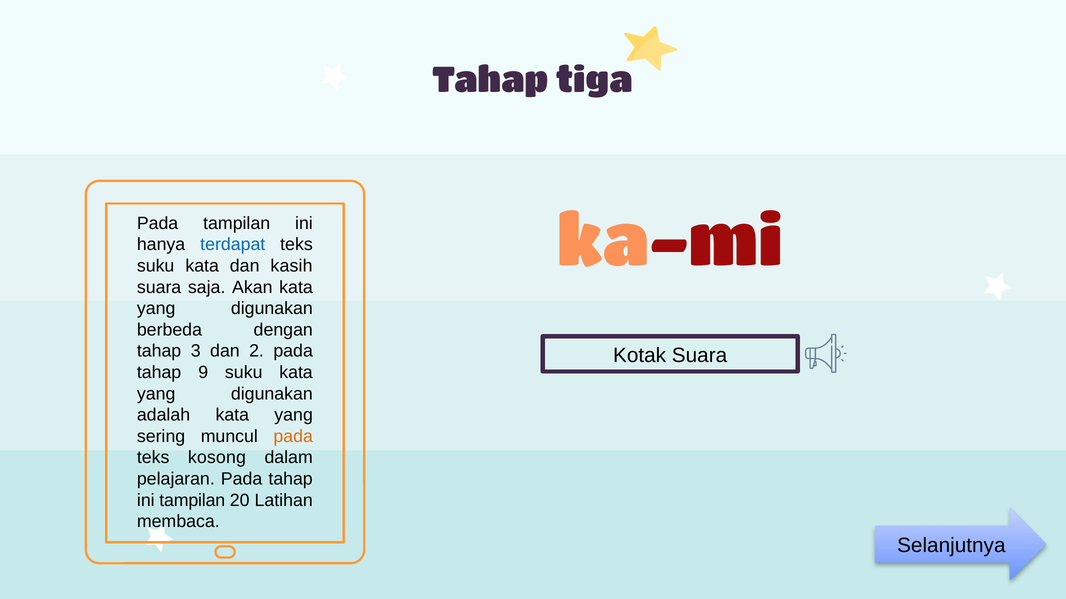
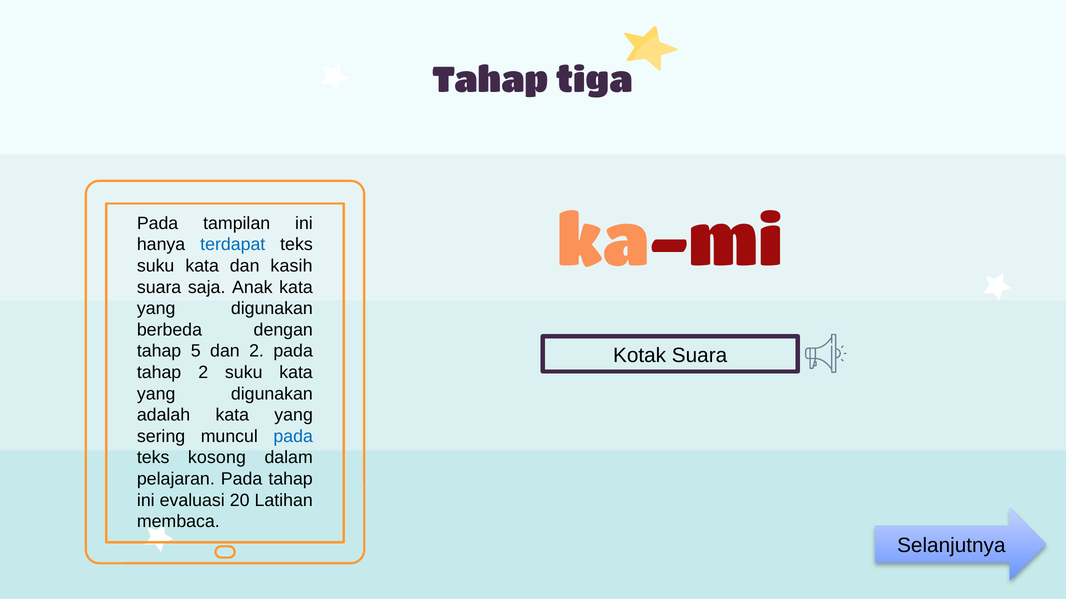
Akan: Akan -> Anak (252, 288)
3: 3 -> 5 (196, 351)
tahap 9: 9 -> 2 (203, 373)
pada colour: orange -> blue (293, 437)
ini tampilan: tampilan -> evaluasi (192, 501)
